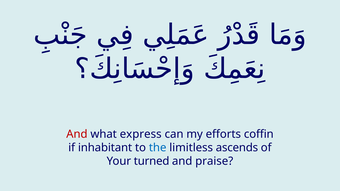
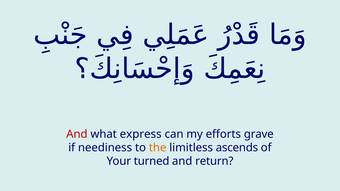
coffin: coffin -> grave (259, 134)
inhabitant: inhabitant -> neediness (105, 148)
the colour: blue -> orange (158, 148)
praise: praise -> return (214, 161)
